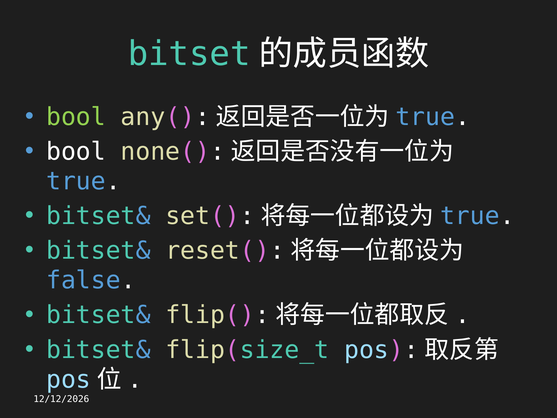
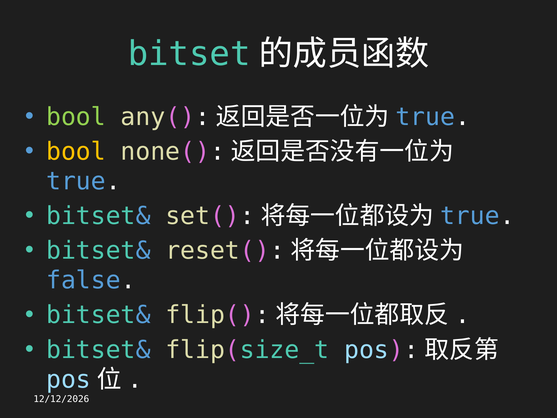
bool colour: white -> yellow (76, 152)
